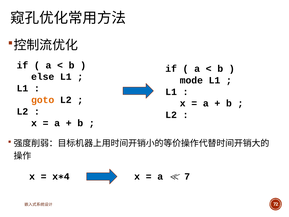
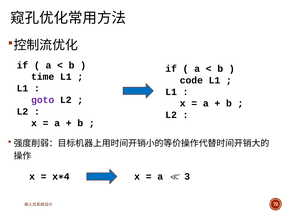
else: else -> time (43, 77)
mode: mode -> code (191, 80)
goto colour: orange -> purple (43, 100)
7: 7 -> 3 (187, 176)
